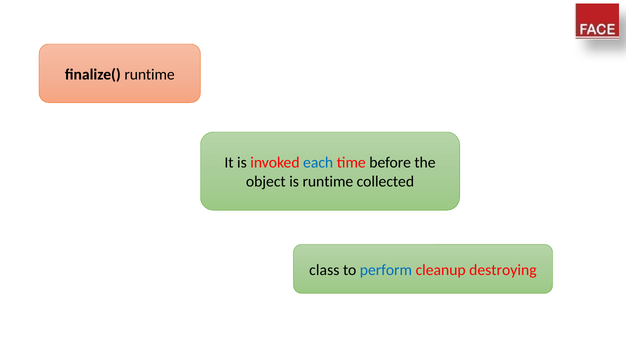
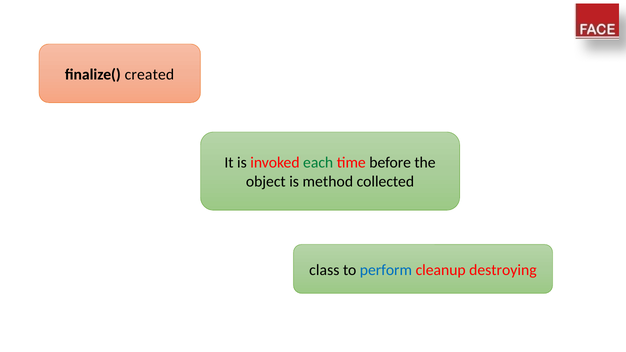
finalize( runtime: runtime -> created (149, 74)
each colour: blue -> green (318, 163)
is runtime: runtime -> method (328, 182)
